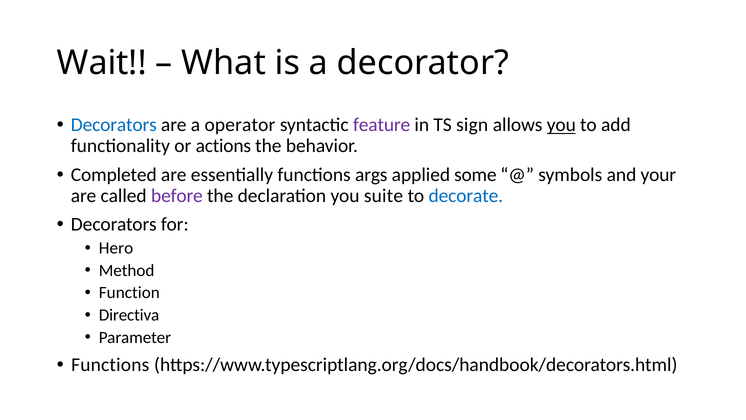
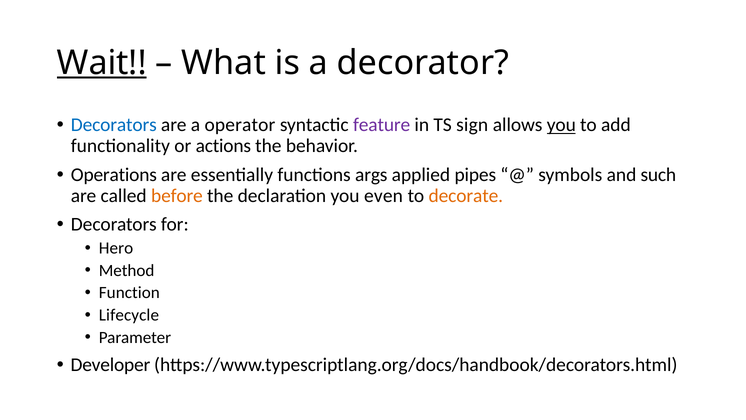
Wait underline: none -> present (102, 63)
Completed: Completed -> Operations (114, 175)
some: some -> pipes (475, 175)
your: your -> such (658, 175)
before colour: purple -> orange (177, 196)
suite: suite -> even (384, 196)
decorate colour: blue -> orange (466, 196)
Directiva: Directiva -> Lifecycle (129, 315)
Functions: Functions -> Developer (110, 365)
